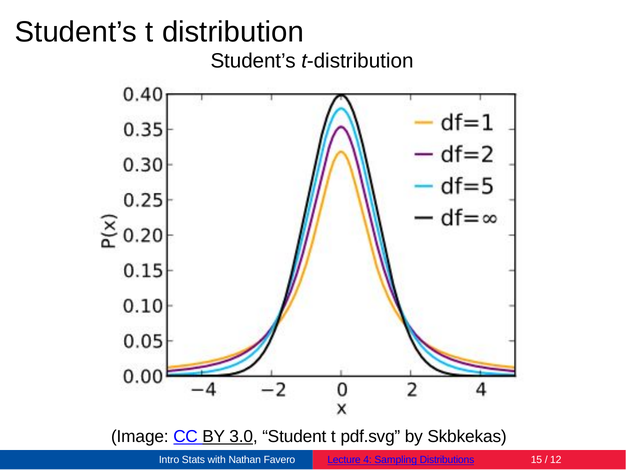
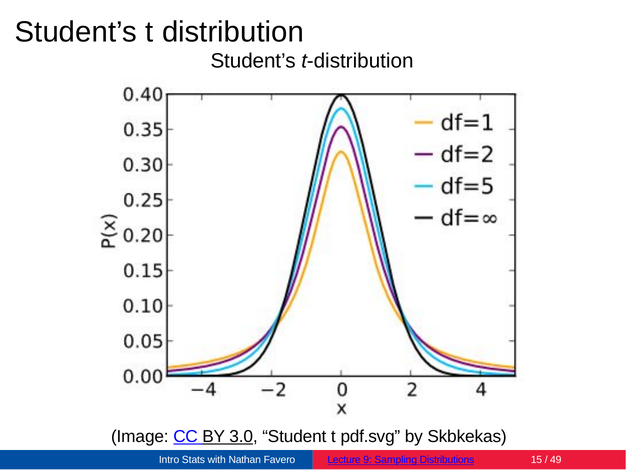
4: 4 -> 9 (368, 460)
12: 12 -> 49 (556, 460)
